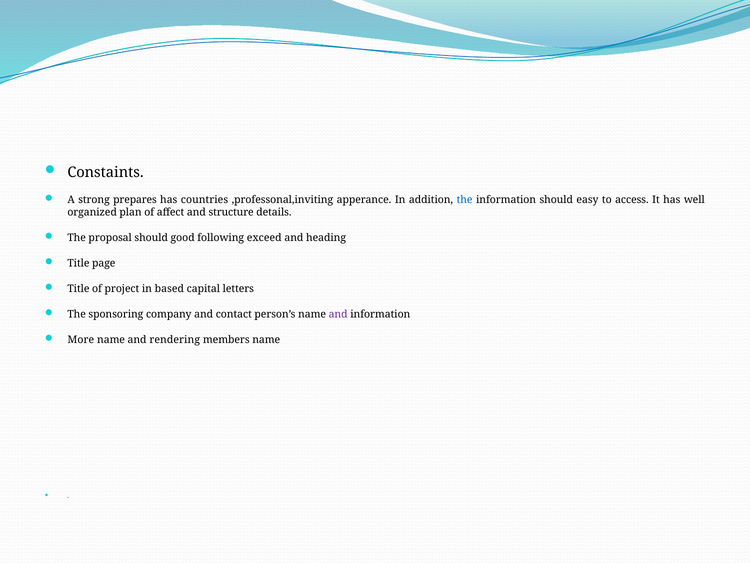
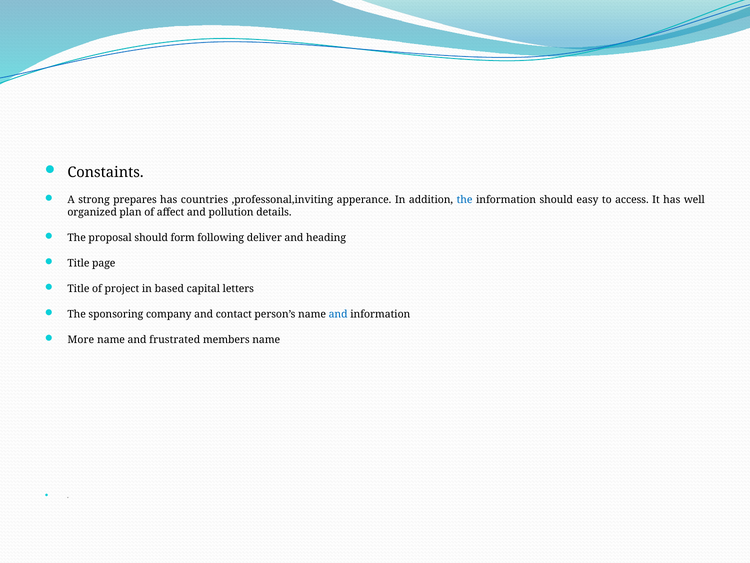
structure: structure -> pollution (231, 212)
good: good -> form (183, 238)
exceed: exceed -> deliver (264, 238)
and colour: purple -> blue (338, 314)
rendering: rendering -> frustrated (175, 339)
